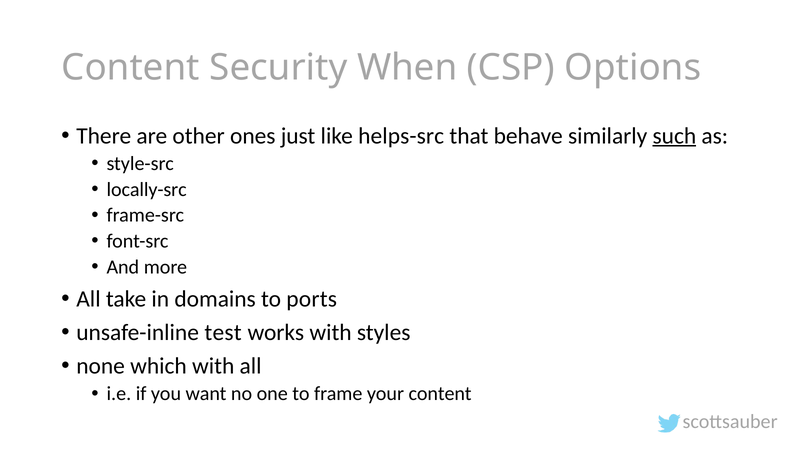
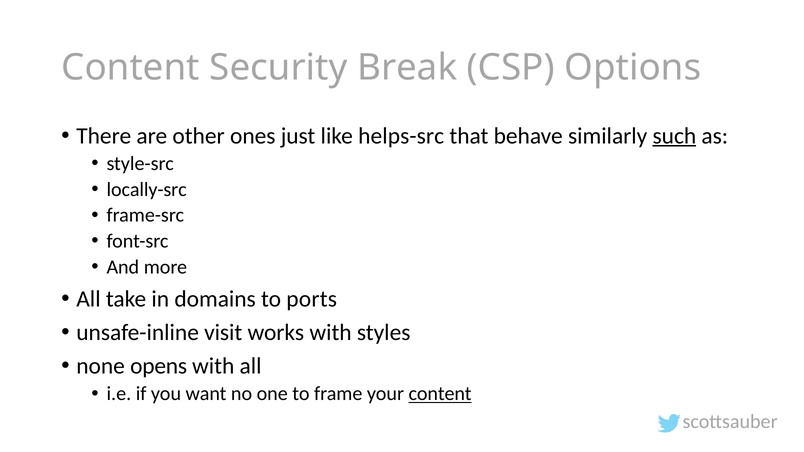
When: When -> Break (407, 68)
test: test -> visit (223, 333)
which: which -> opens (159, 366)
content underline: none -> present (440, 394)
